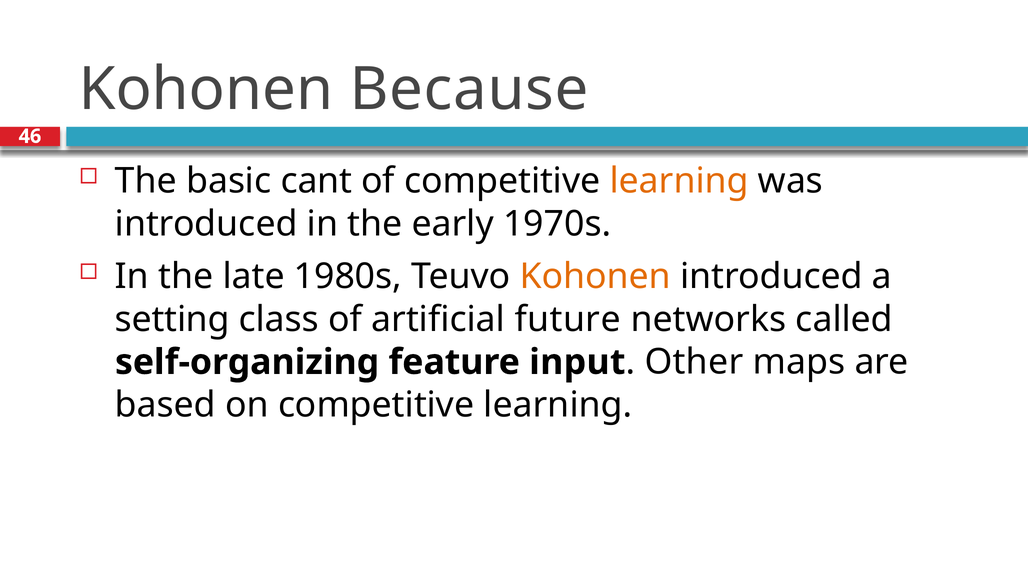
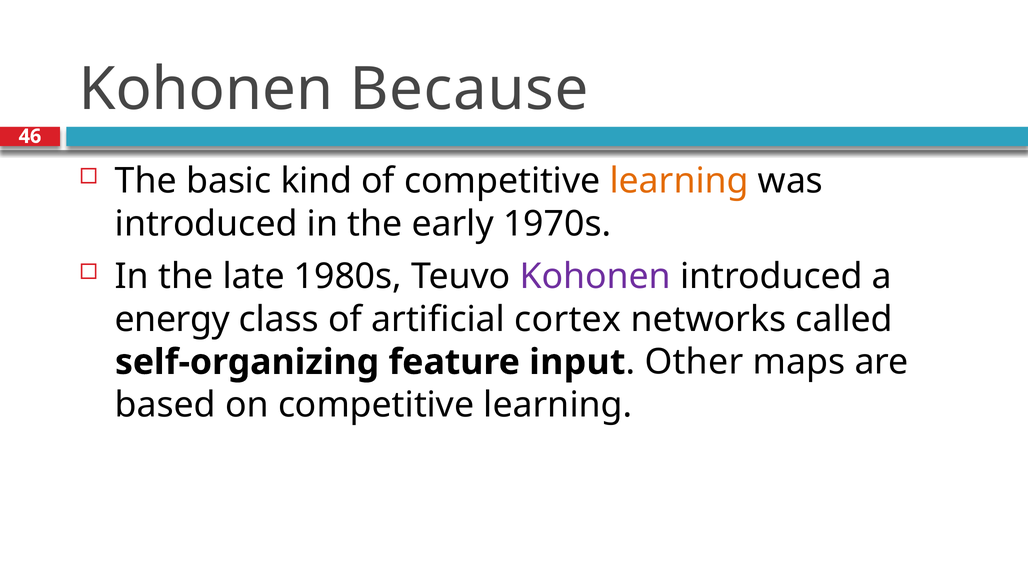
cant: cant -> kind (316, 181)
Kohonen colour: orange -> purple (595, 277)
setting: setting -> energy (172, 319)
future: future -> cortex (568, 319)
